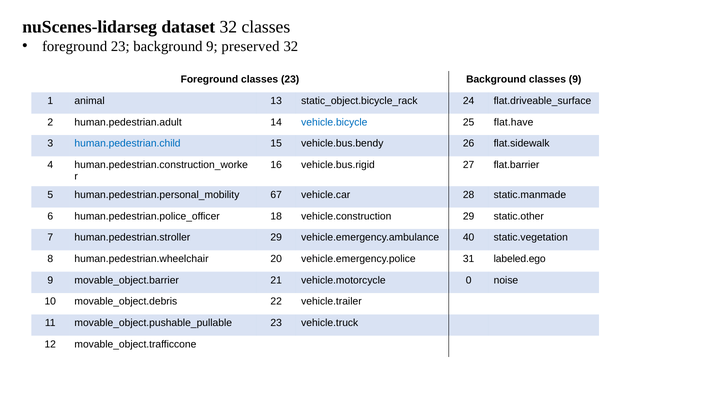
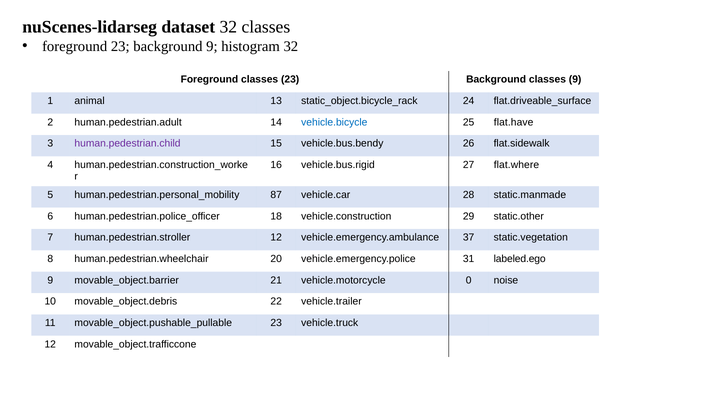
preserved: preserved -> histogram (251, 46)
human.pedestrian.child colour: blue -> purple (128, 144)
flat.barrier: flat.barrier -> flat.where (516, 165)
67: 67 -> 87 (276, 195)
human.pedestrian.stroller 29: 29 -> 12 (276, 238)
40: 40 -> 37 (469, 238)
